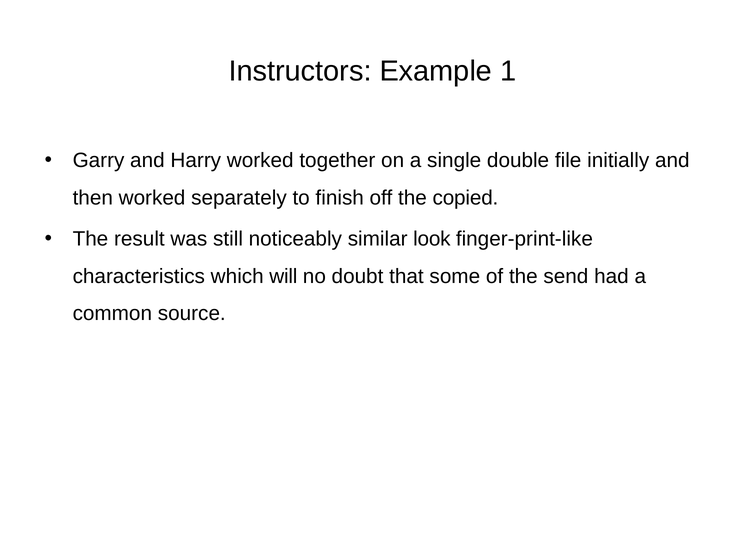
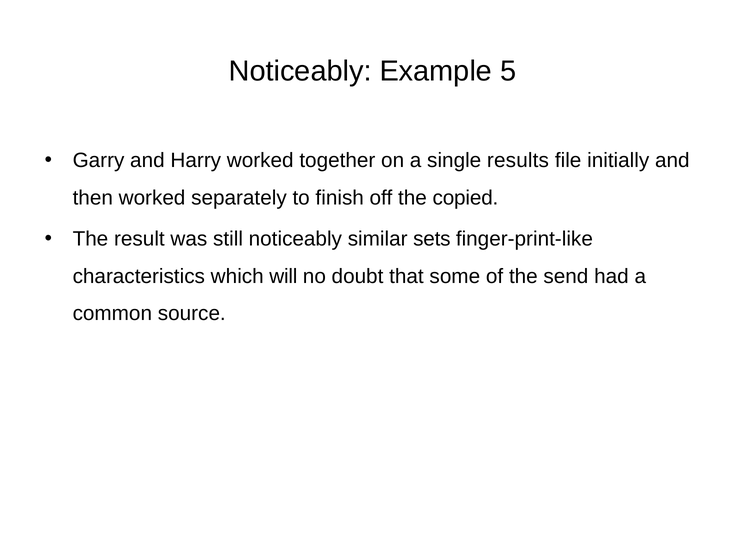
Instructors: Instructors -> Noticeably (300, 71)
1: 1 -> 5 (508, 71)
double: double -> results (518, 160)
look: look -> sets (432, 239)
